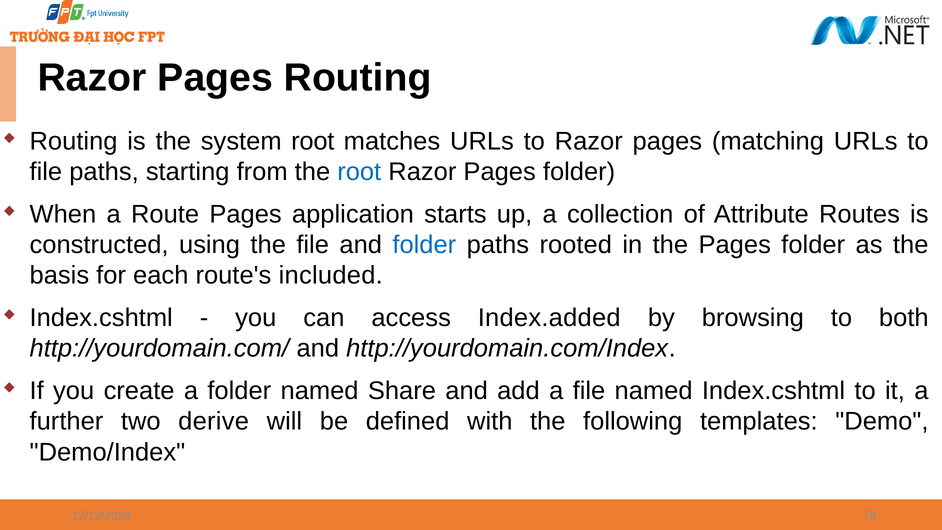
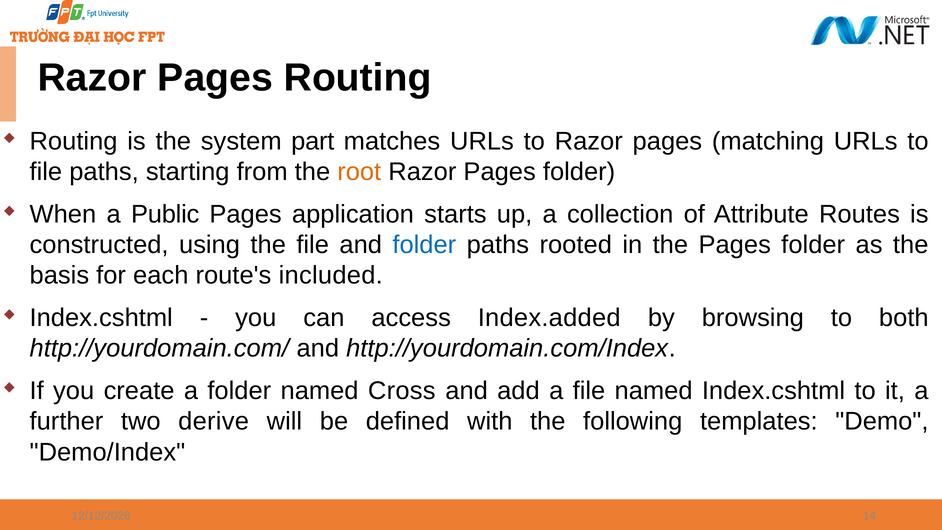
system root: root -> part (313, 141)
root colour: blue -> orange (359, 172)
Route: Route -> Public (165, 214)
Share: Share -> Cross (402, 391)
78: 78 -> 14 (869, 516)
